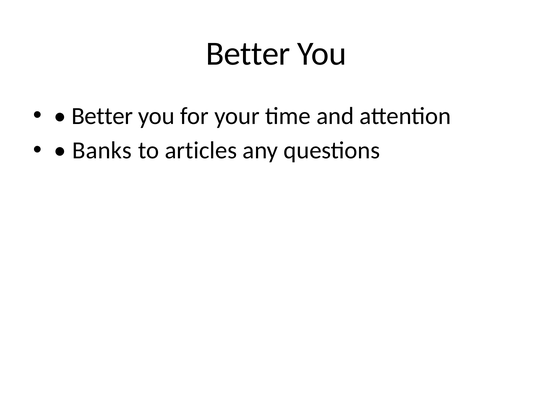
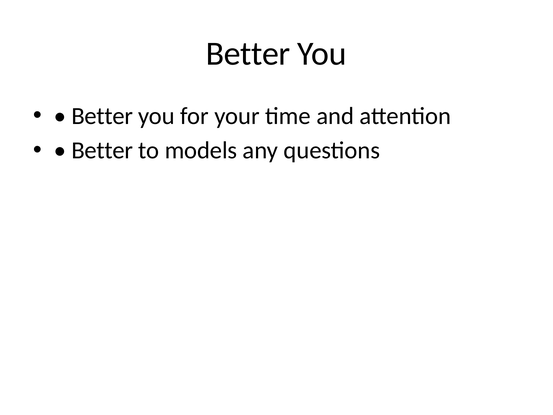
Banks: Banks -> Better (102, 150)
articles: articles -> models (201, 150)
